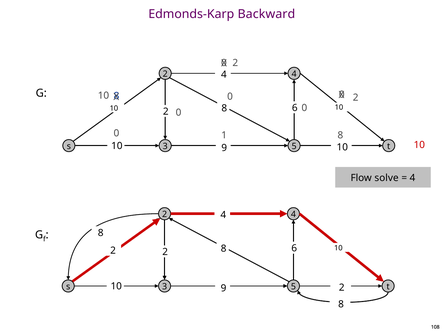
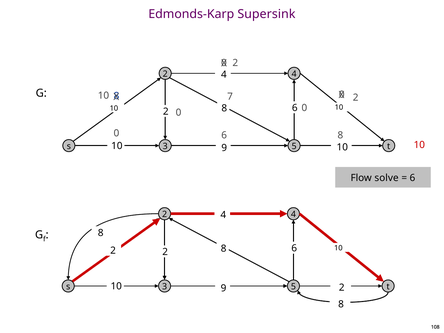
Backward: Backward -> Supersink (266, 14)
10 0: 0 -> 7 (230, 97)
0 1: 1 -> 6 (224, 135)
4: 4 -> 6 (412, 178)
